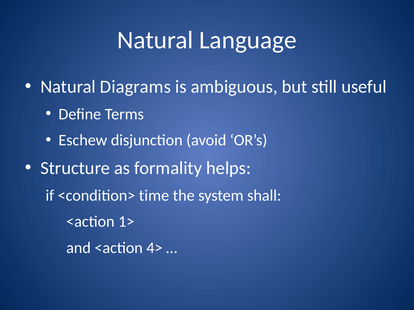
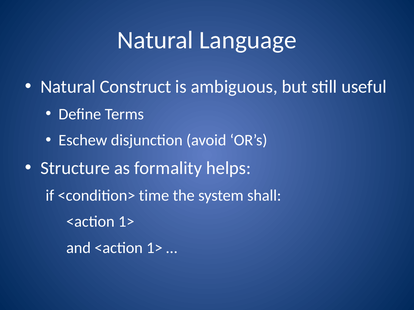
Diagrams: Diagrams -> Construct (136, 87)
and <action 4>: 4> -> 1> (154, 248)
